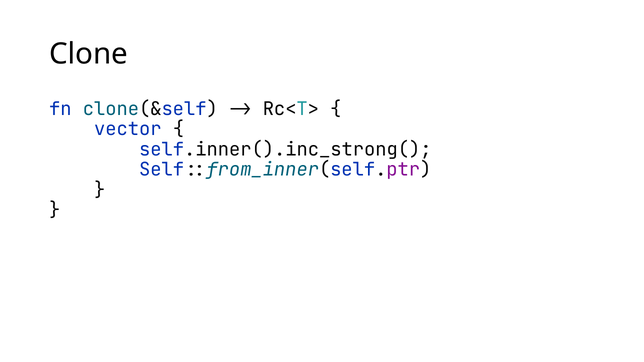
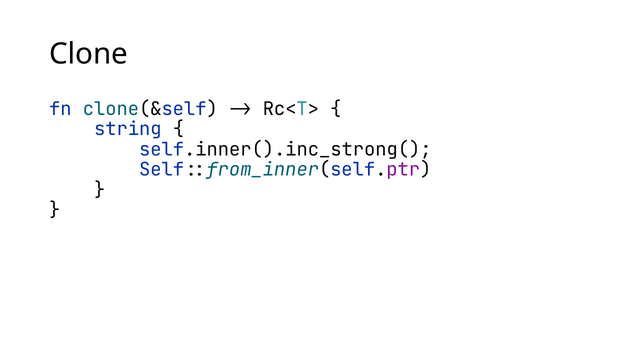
vector: vector -> string (128, 129)
